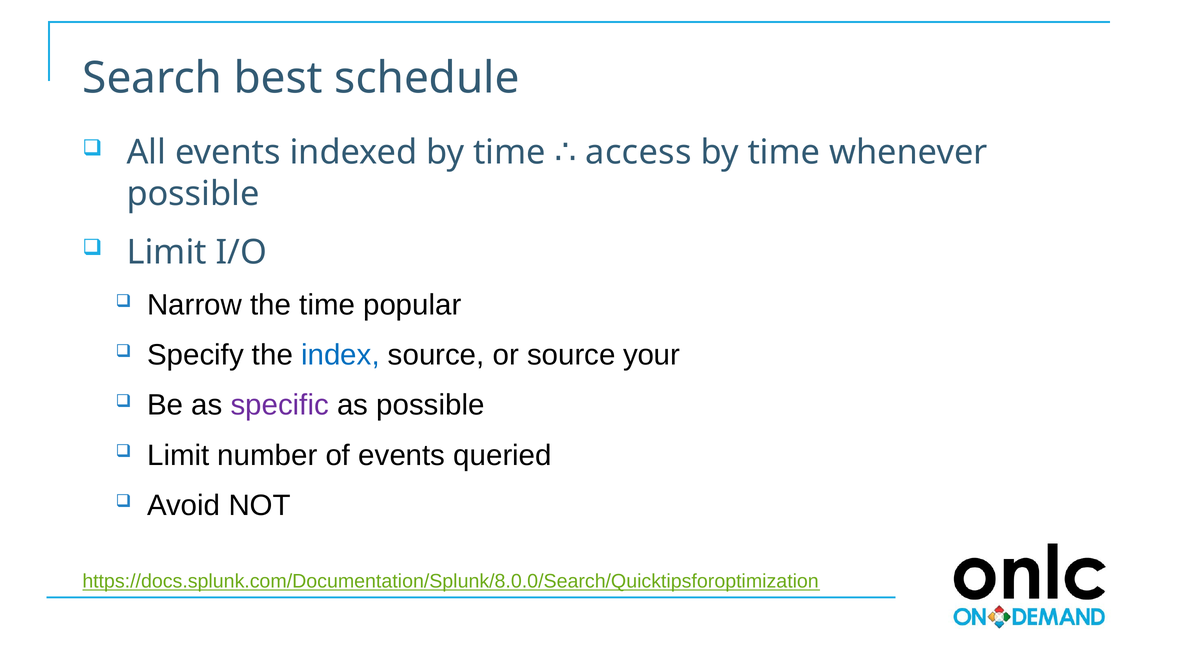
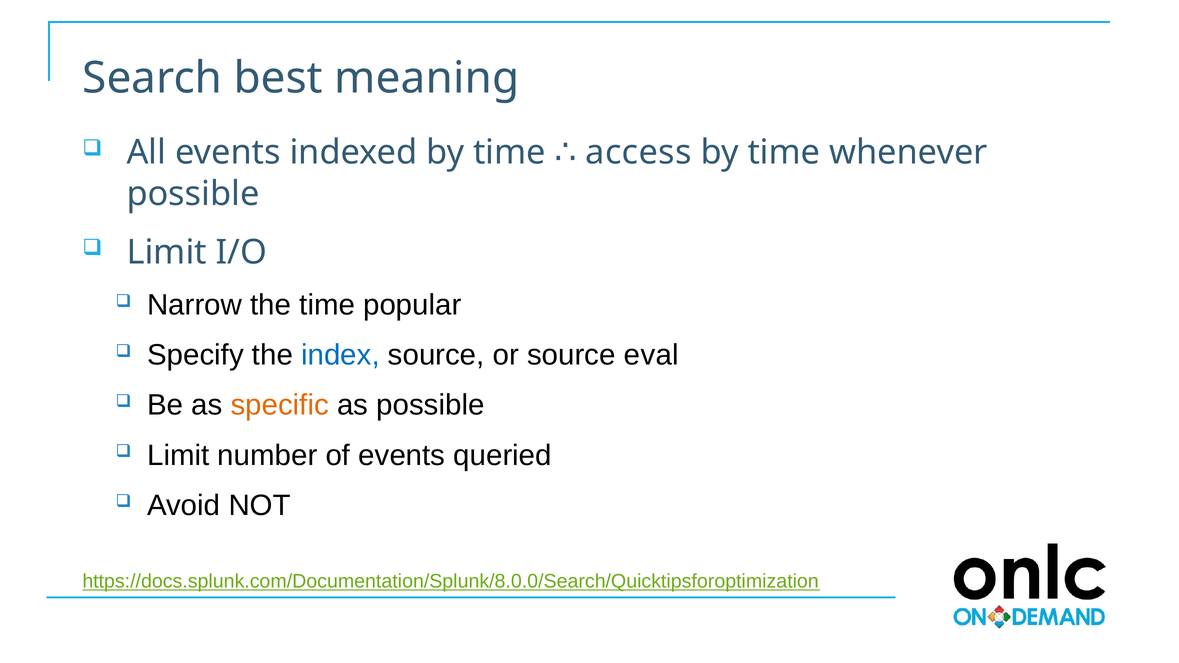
schedule: schedule -> meaning (427, 78)
your: your -> eval (651, 355)
specific colour: purple -> orange (280, 405)
